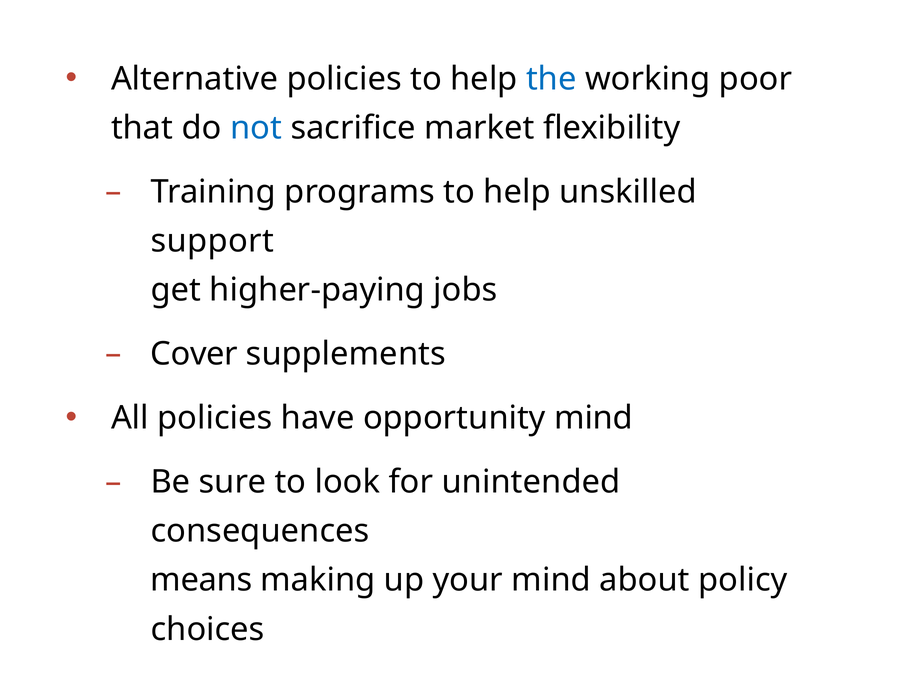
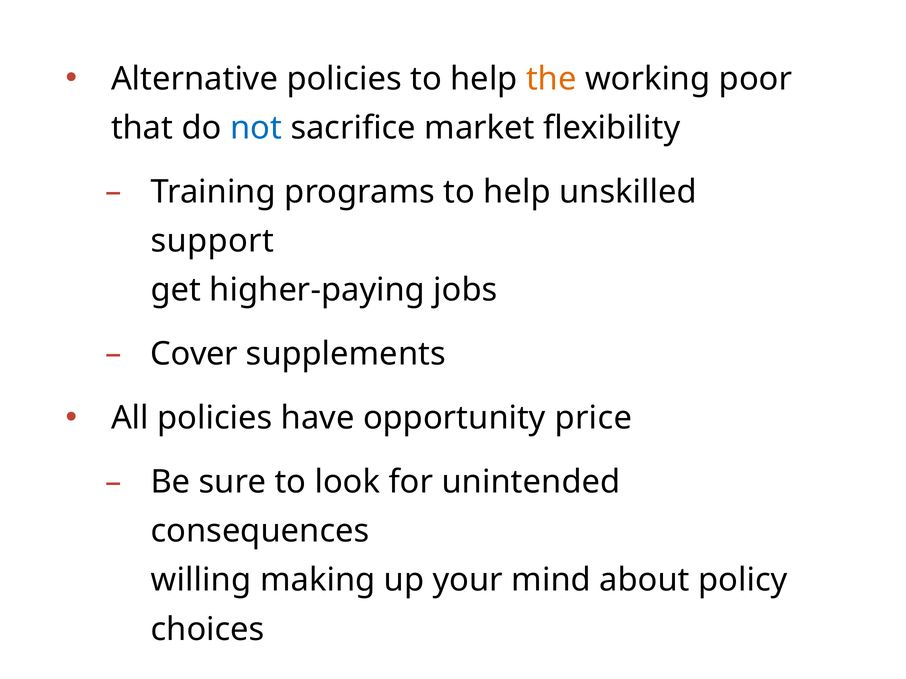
the colour: blue -> orange (551, 79)
opportunity mind: mind -> price (593, 418)
means: means -> willing (201, 581)
